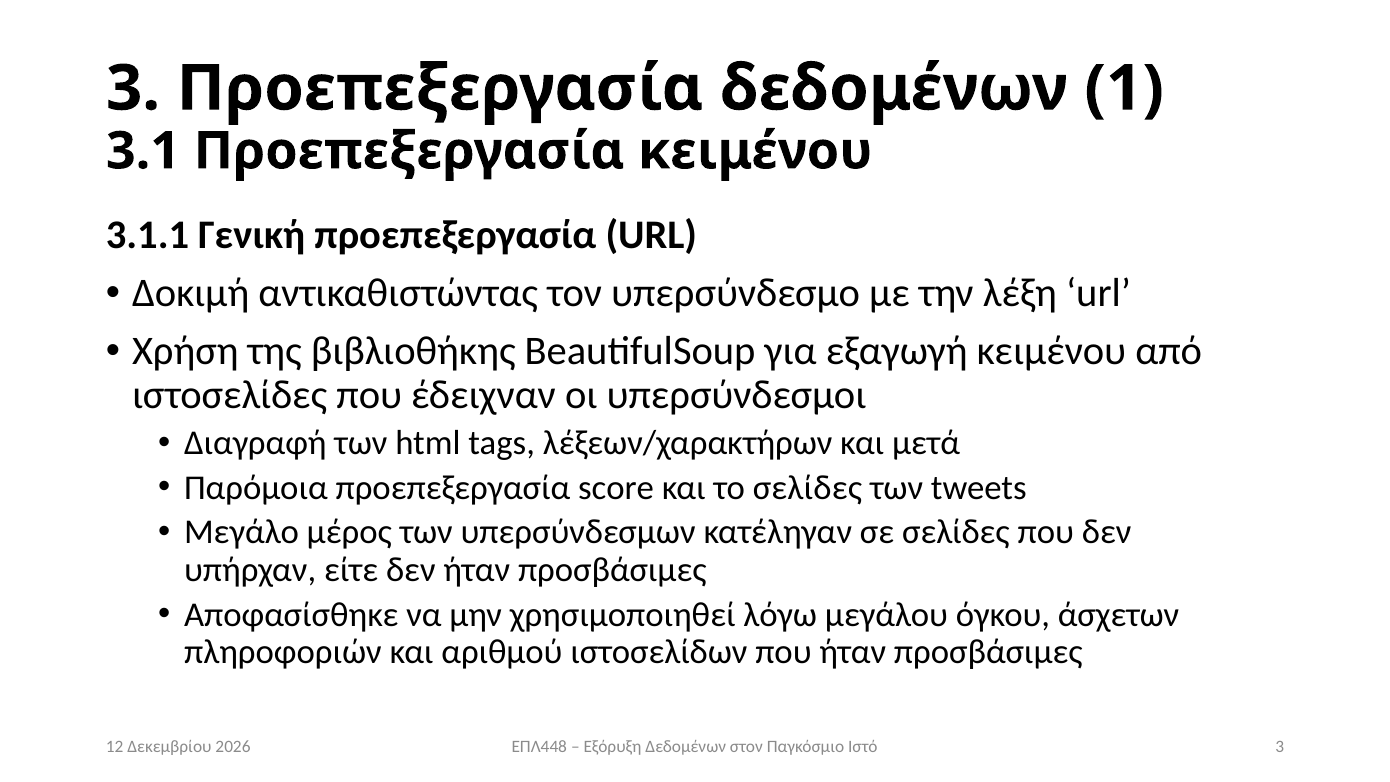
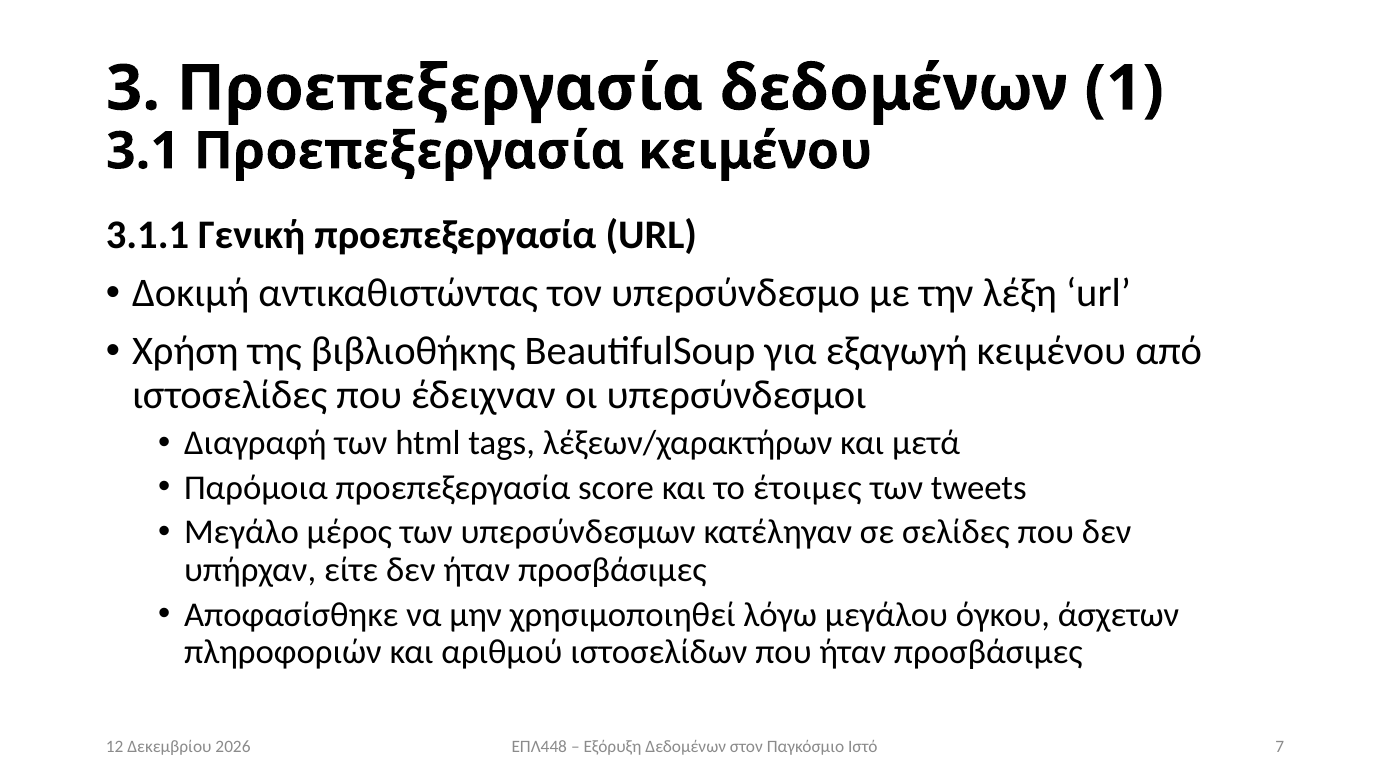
το σελίδες: σελίδες -> έτοιμες (807, 488)
Ιστό 3: 3 -> 7 (1280, 747)
